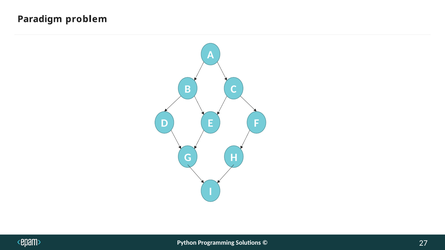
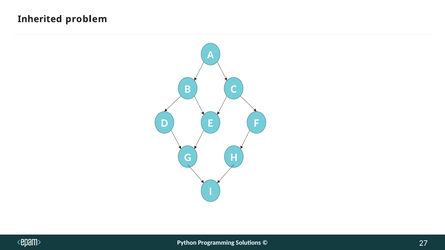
Paradigm: Paradigm -> Inherited (40, 19)
